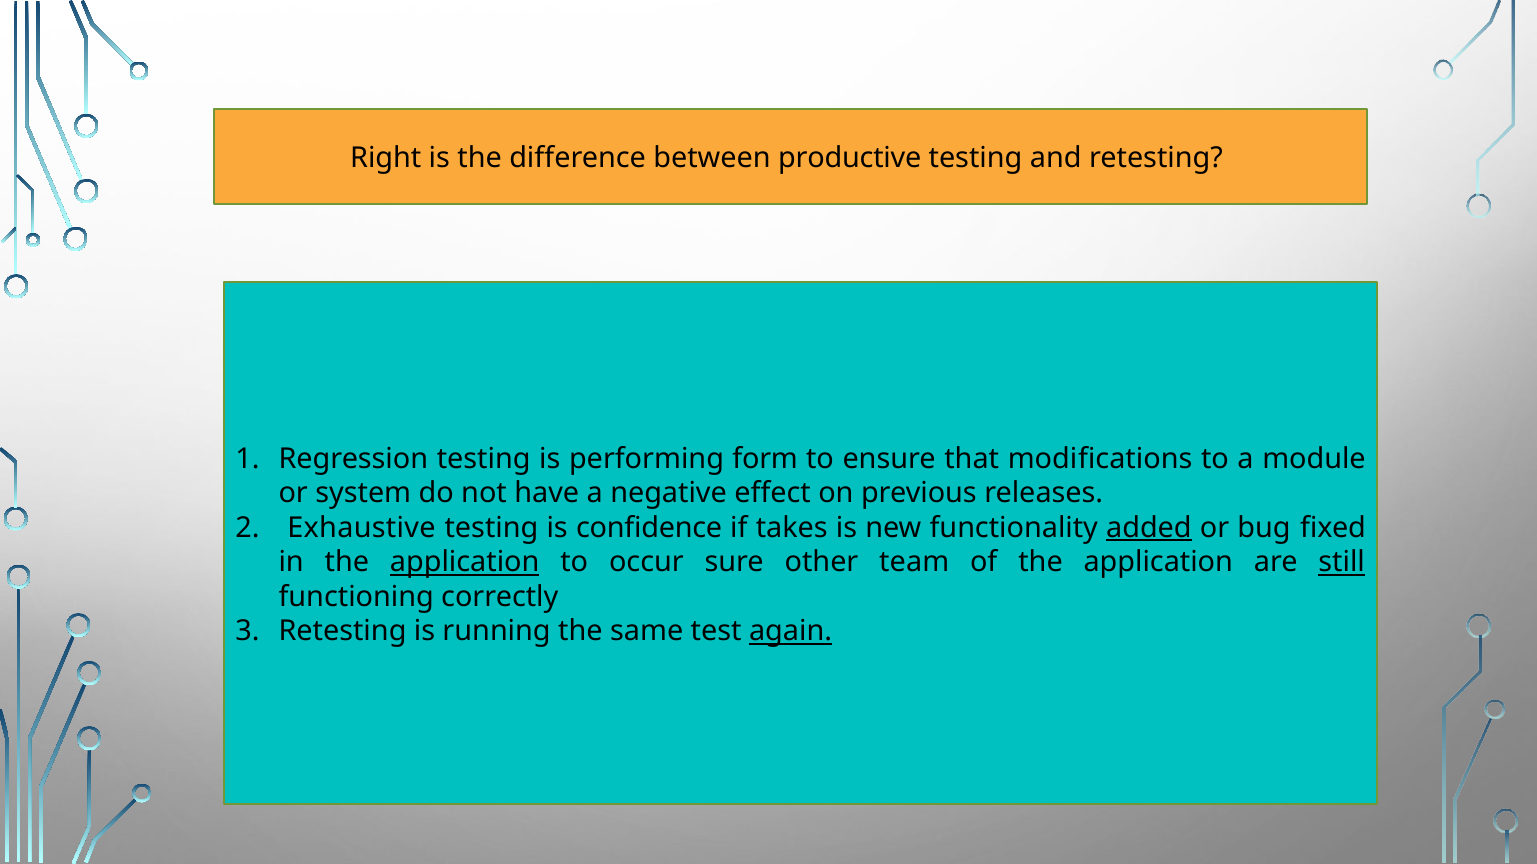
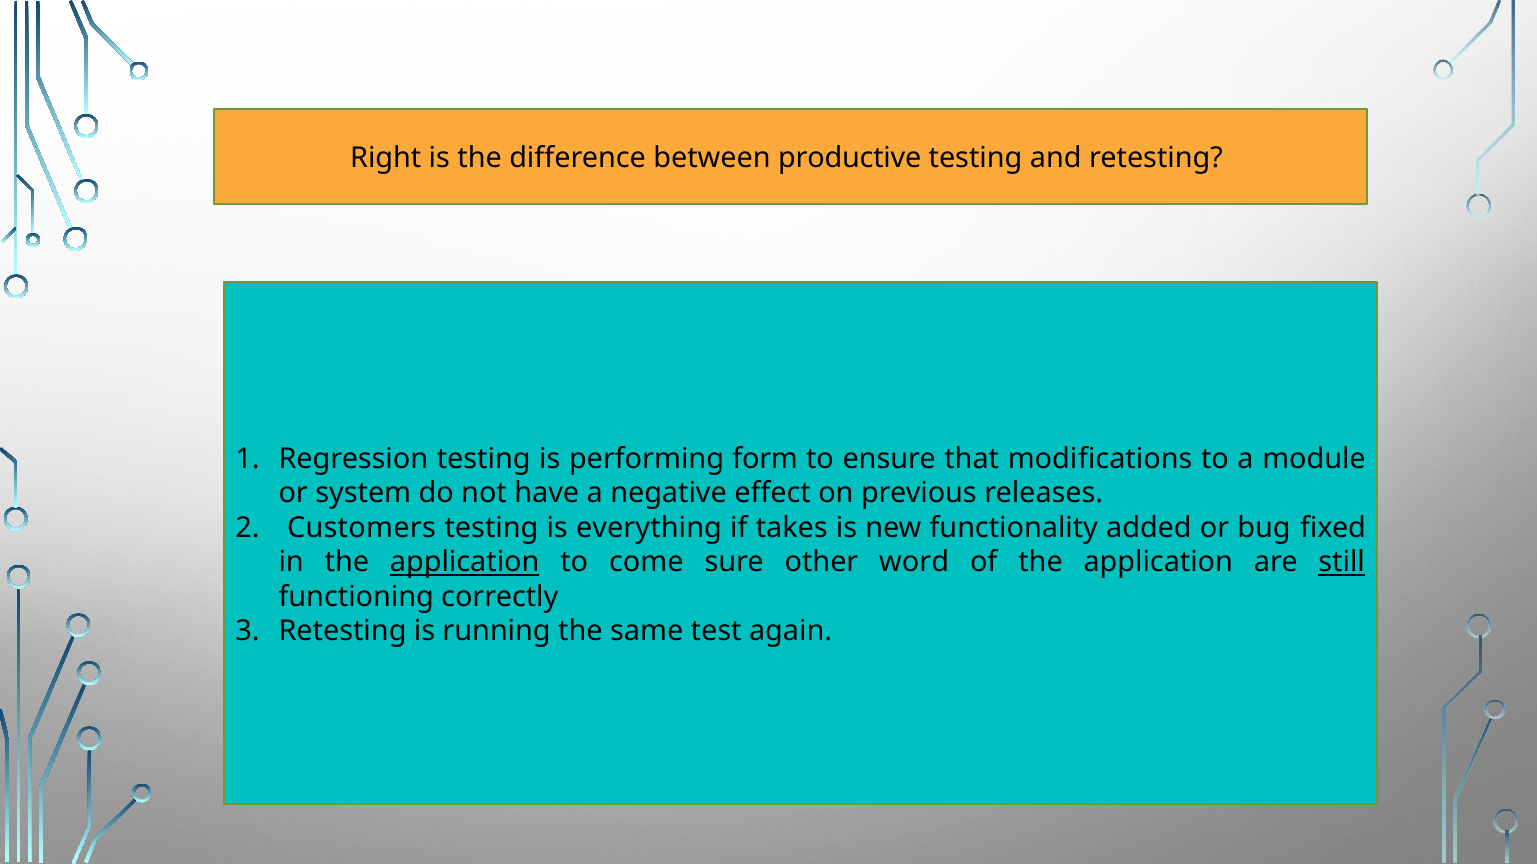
Exhaustive: Exhaustive -> Customers (361, 528)
confidence: confidence -> everything (649, 528)
added underline: present -> none (1149, 528)
occur: occur -> come (646, 563)
team: team -> word (914, 563)
again underline: present -> none (791, 632)
